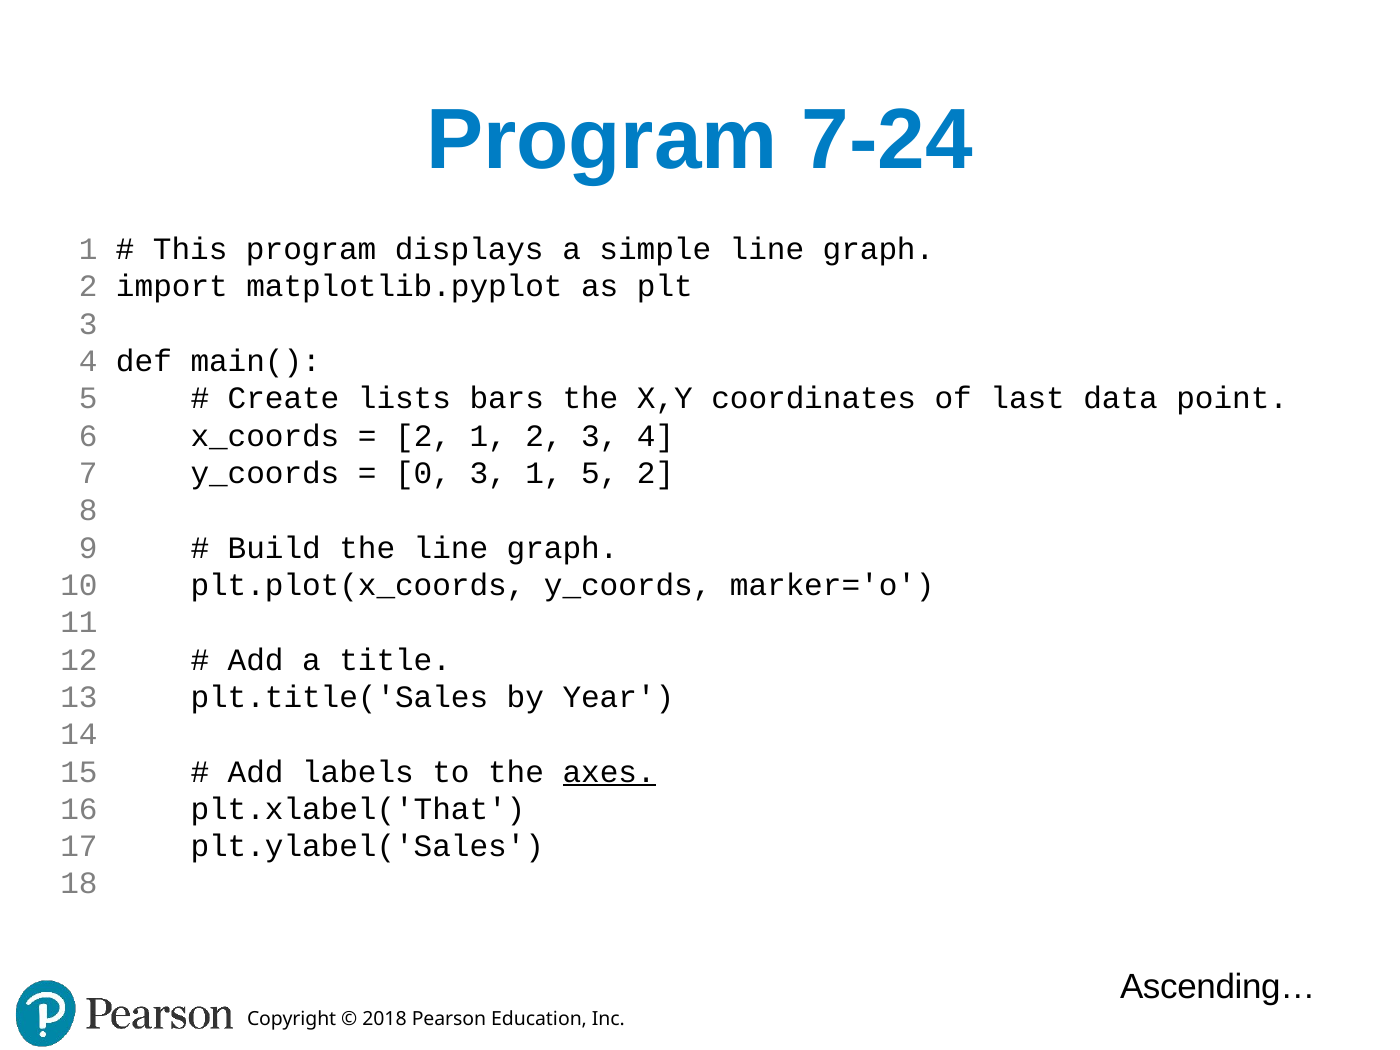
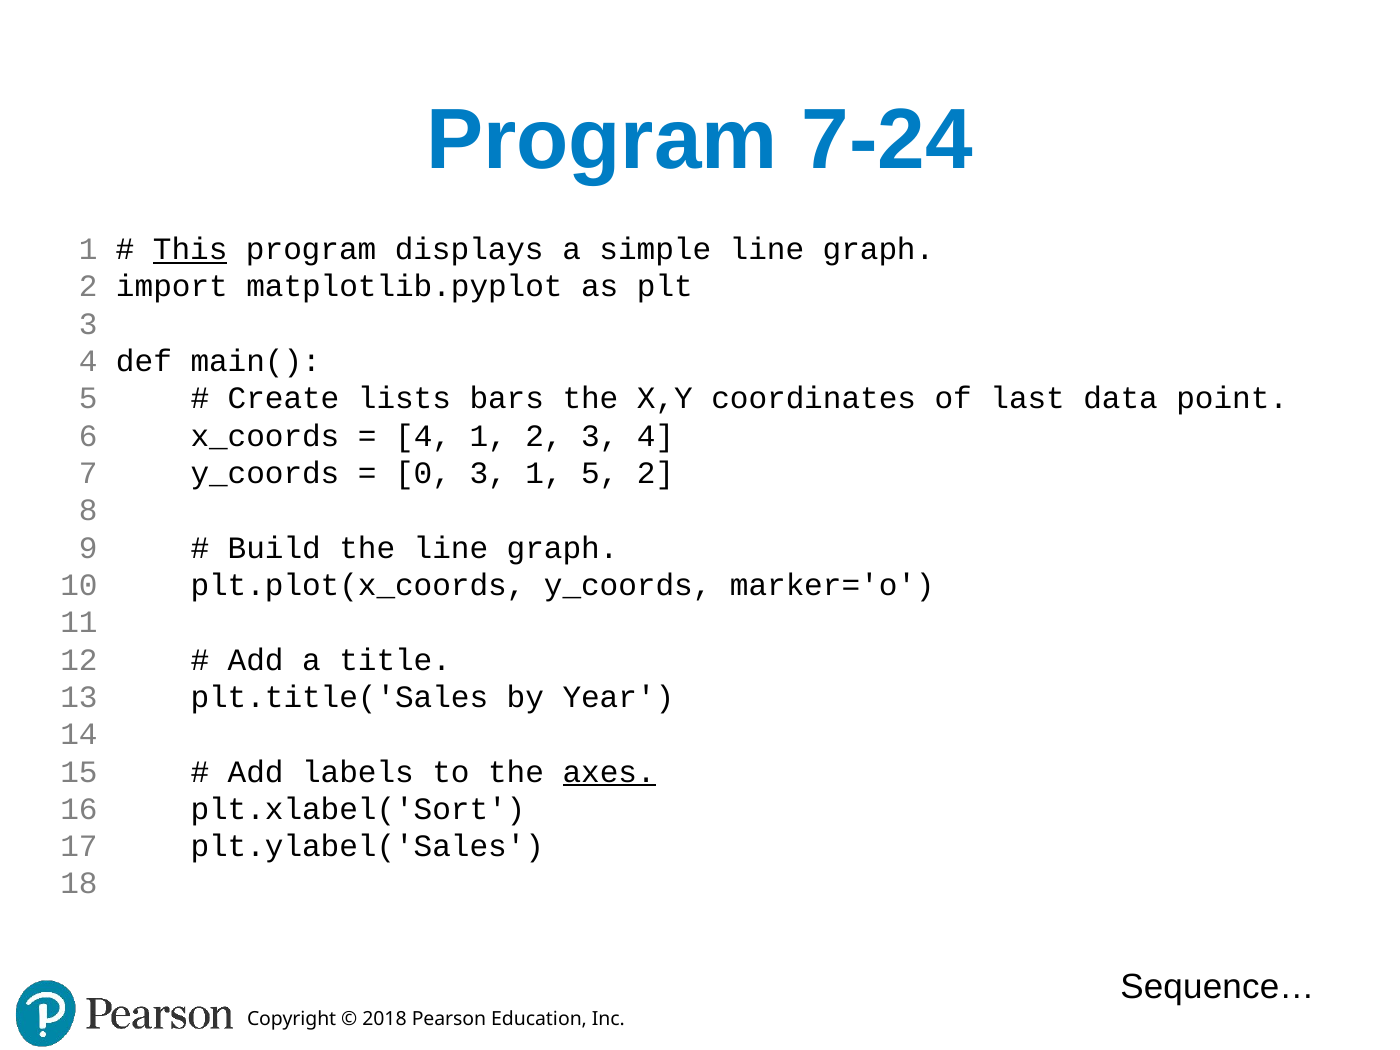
This underline: none -> present (190, 249)
2: 2 -> 4 (423, 436)
plt.xlabel('That: plt.xlabel('That -> plt.xlabel('Sort (358, 809)
Ascending…: Ascending… -> Sequence… (1217, 987)
